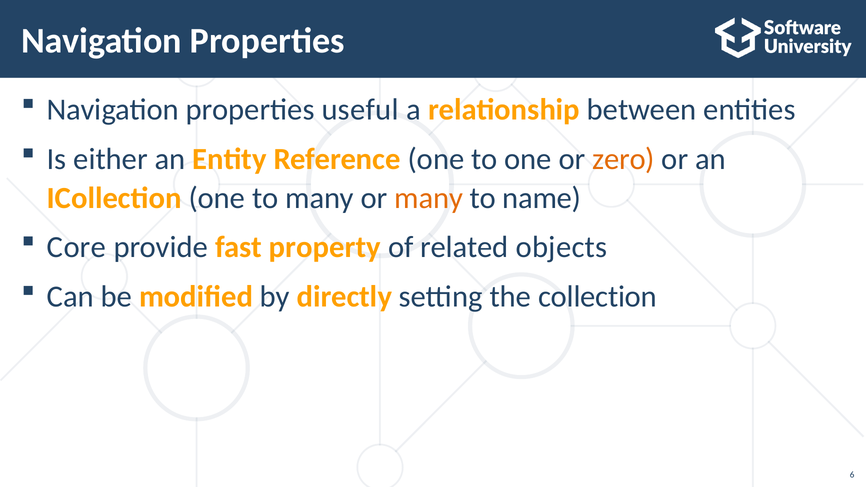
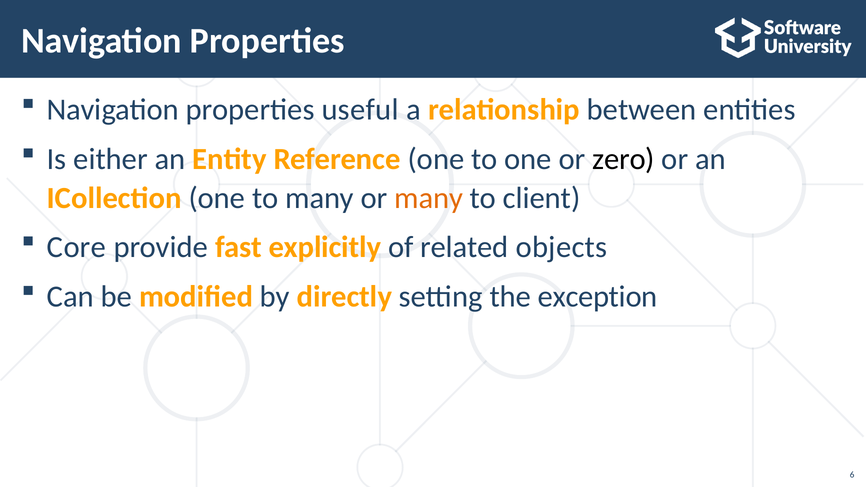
zero colour: orange -> black (624, 159)
name: name -> client (542, 198)
property: property -> explicitly (325, 247)
collection: collection -> exception (598, 297)
